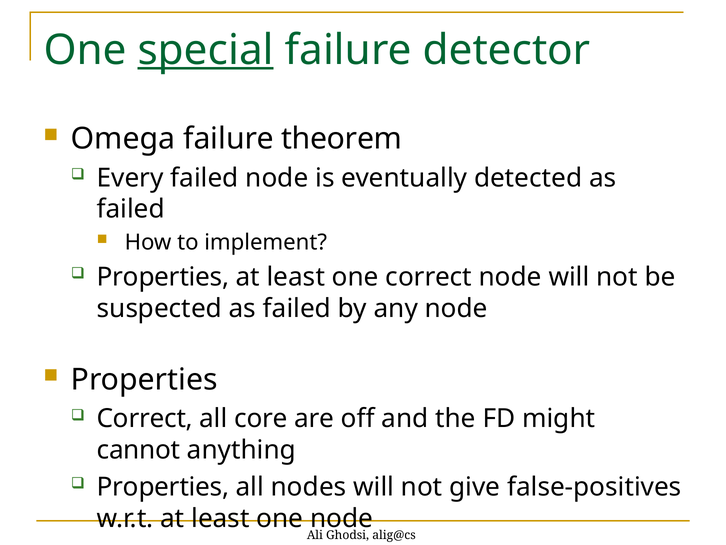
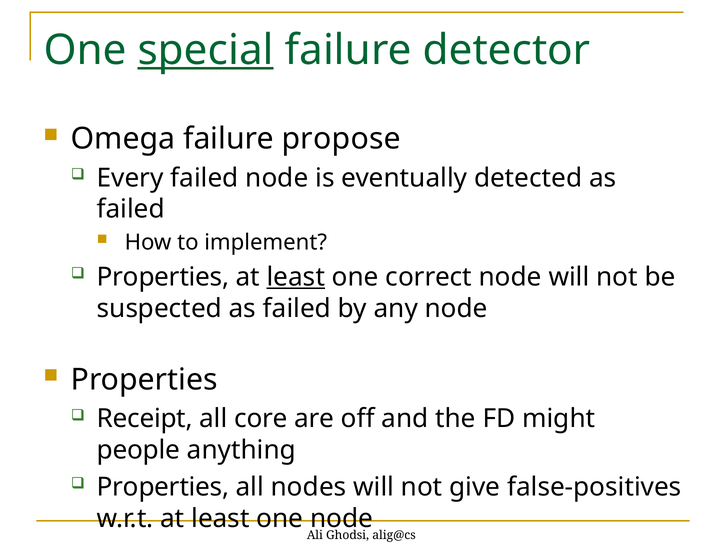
theorem: theorem -> propose (341, 139)
least underline: none -> present (296, 277)
Correct: Correct -> Receipt (145, 418)
cannot: cannot -> people (139, 450)
